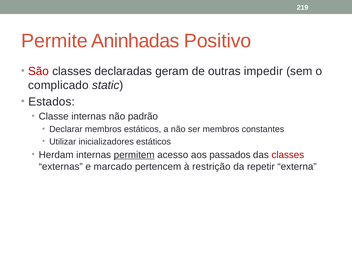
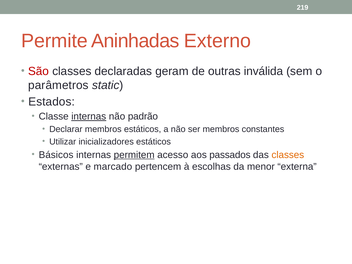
Positivo: Positivo -> Externo (218, 41)
impedir: impedir -> inválida (264, 71)
complicado: complicado -> parâmetros (58, 85)
internas underline: none -> present (89, 116)
Herdam: Herdam -> Básicos (56, 155)
classes colour: red -> orange (288, 155)
restrição: restrição -> escolhas (211, 167)
repetir: repetir -> menor (261, 167)
